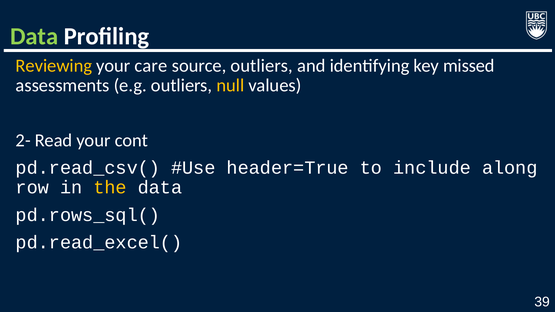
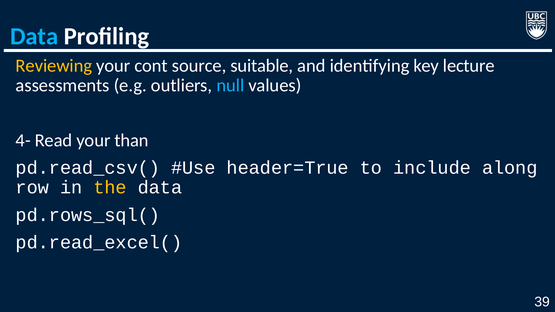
Data colour: light green -> light blue (34, 36)
care: care -> cont (151, 66)
source outliers: outliers -> suitable (262, 66)
missed: missed -> lecture (469, 66)
null colour: yellow -> light blue (230, 85)
2-: 2- -> 4- (23, 140)
cont: cont -> than (131, 140)
